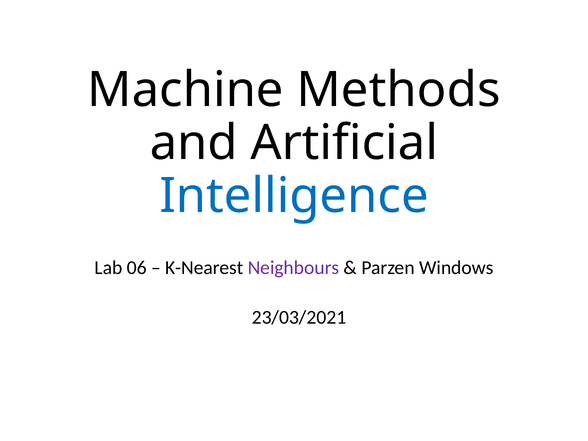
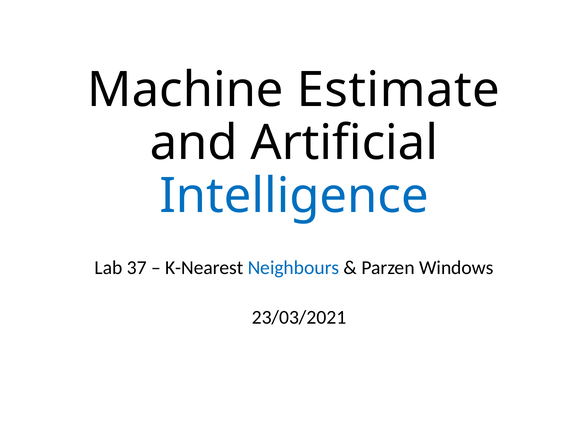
Methods: Methods -> Estimate (398, 90)
06: 06 -> 37 (137, 268)
Neighbours colour: purple -> blue (293, 268)
